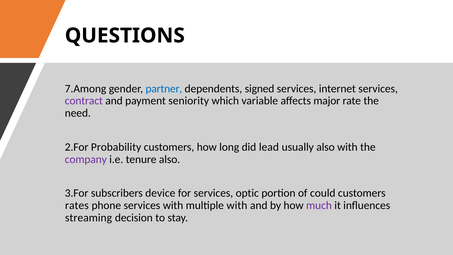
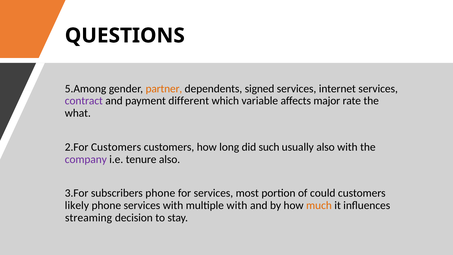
7.Among: 7.Among -> 5.Among (86, 89)
partner colour: blue -> orange (164, 89)
seniority: seniority -> different (189, 101)
need: need -> what (78, 113)
2.For Probability: Probability -> Customers (116, 147)
lead: lead -> such (269, 147)
subscribers device: device -> phone (160, 193)
optic: optic -> most (247, 193)
rates: rates -> likely (77, 205)
much colour: purple -> orange (319, 205)
